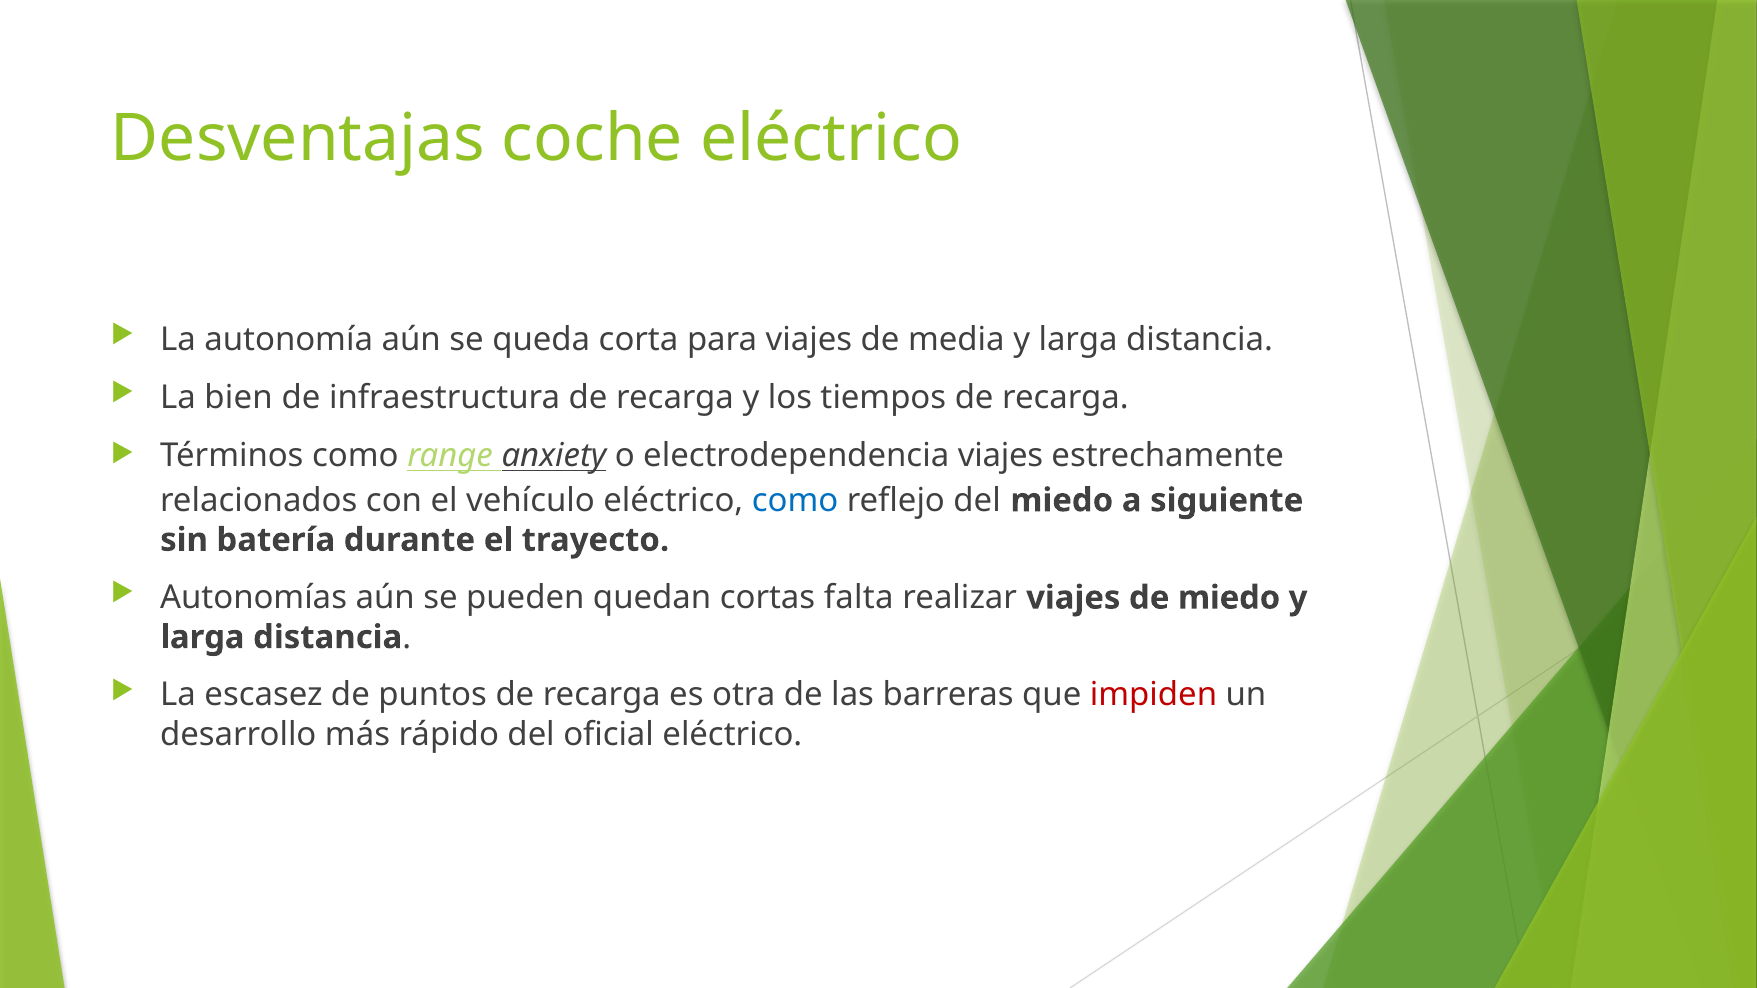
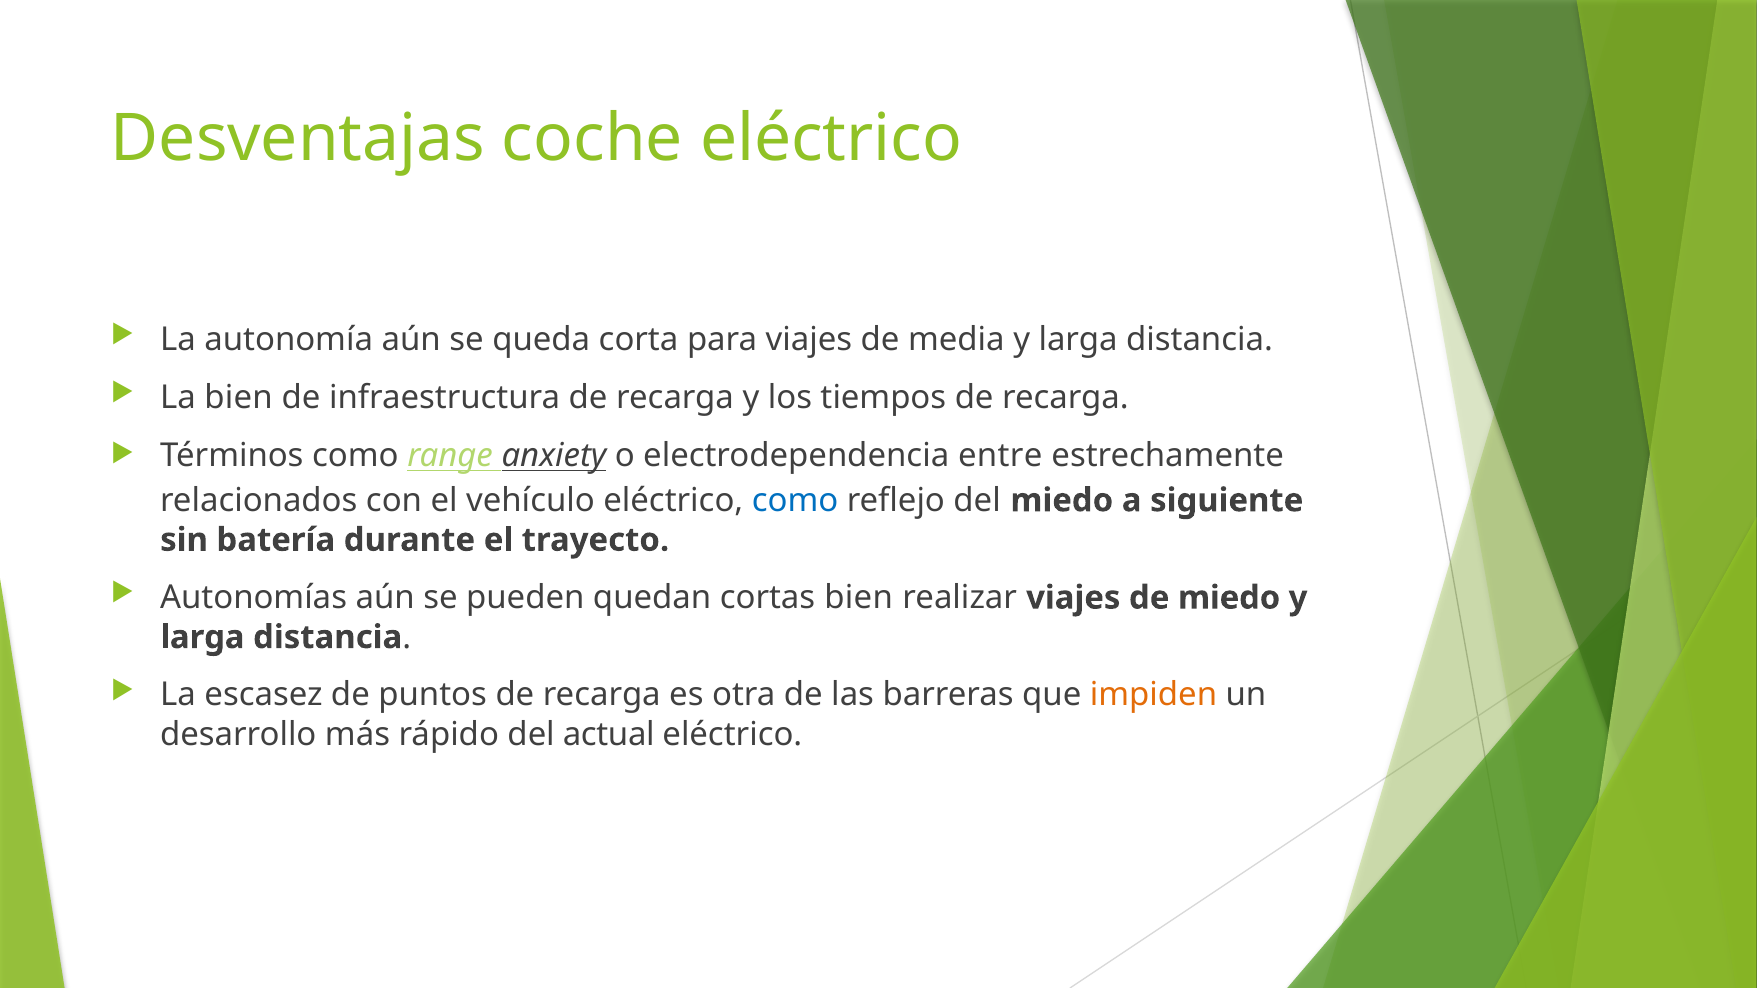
electrodependencia viajes: viajes -> entre (1000, 456)
cortas falta: falta -> bien (859, 598)
impiden colour: red -> orange (1153, 695)
oficial: oficial -> actual (609, 735)
